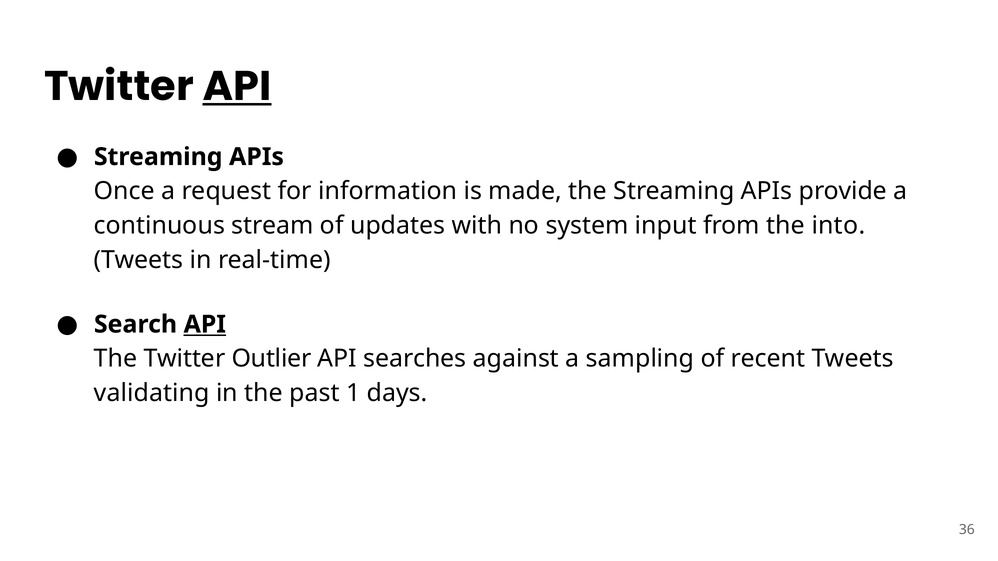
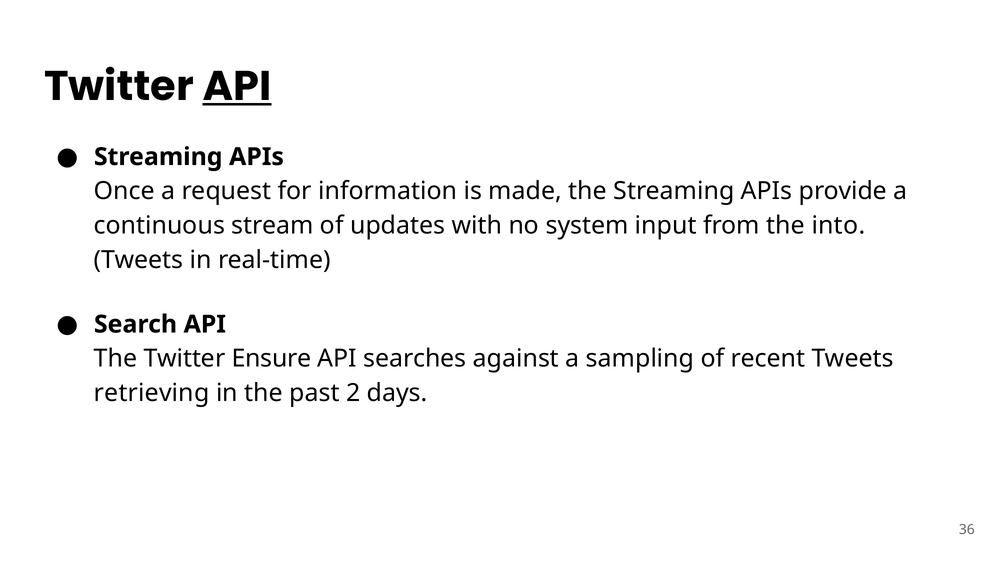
API underline: present -> none (205, 325)
Outlier: Outlier -> Ensure (271, 359)
validating: validating -> retrieving (152, 393)
1: 1 -> 2 (353, 393)
